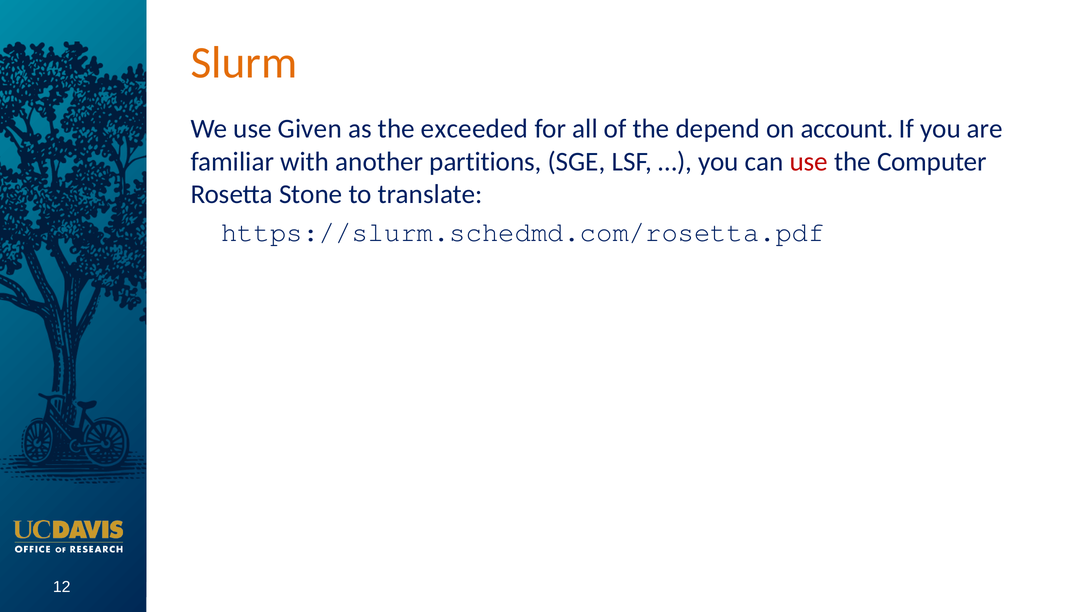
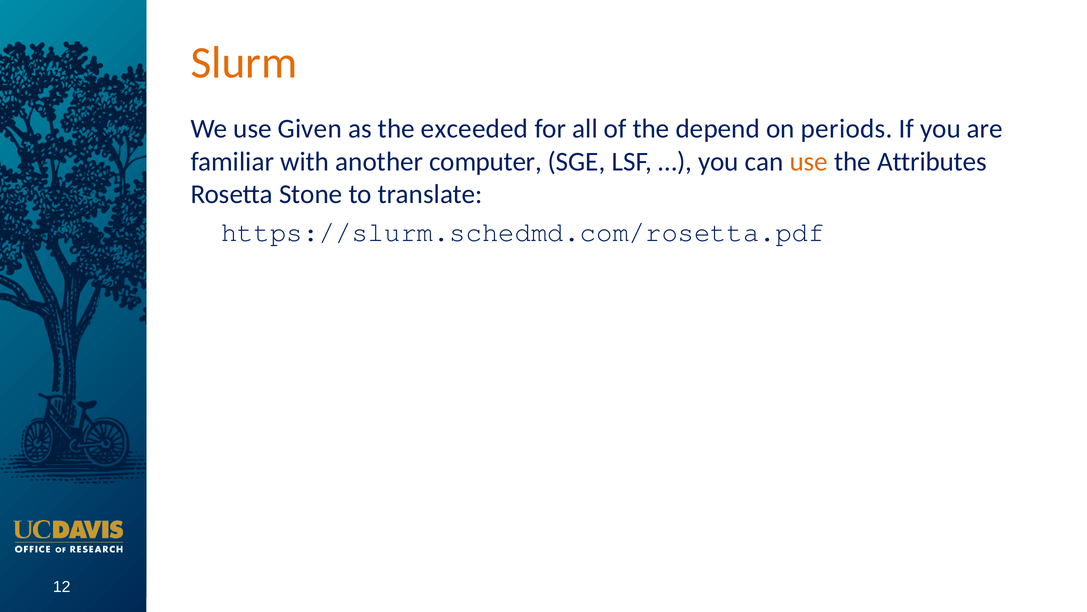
account: account -> periods (847, 129)
partitions: partitions -> computer (486, 161)
use colour: red -> orange (809, 161)
Computer: Computer -> Attributes (932, 161)
